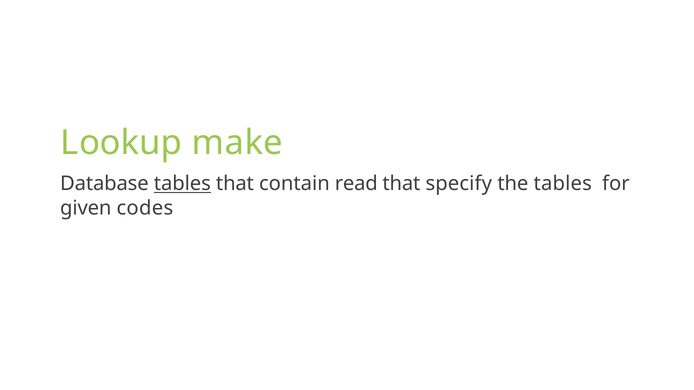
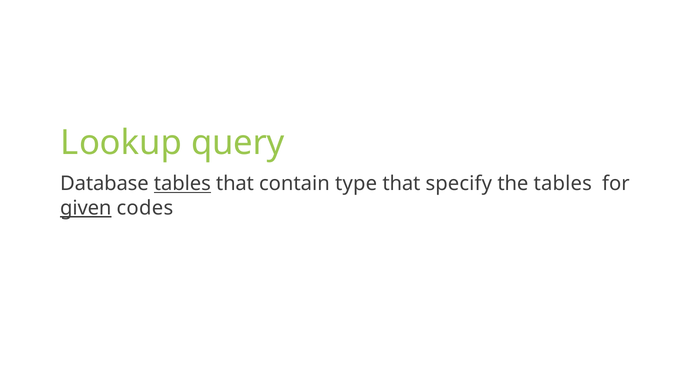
make: make -> query (238, 143)
read: read -> type (356, 184)
given underline: none -> present (86, 208)
